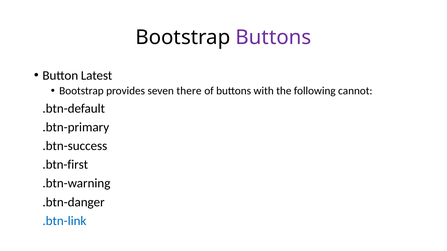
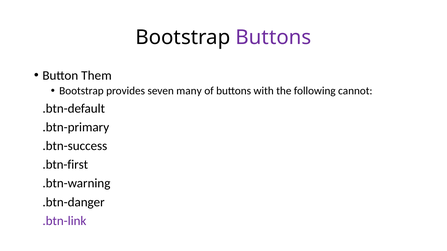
Latest: Latest -> Them (96, 76)
there: there -> many (189, 91)
.btn-link colour: blue -> purple (64, 221)
